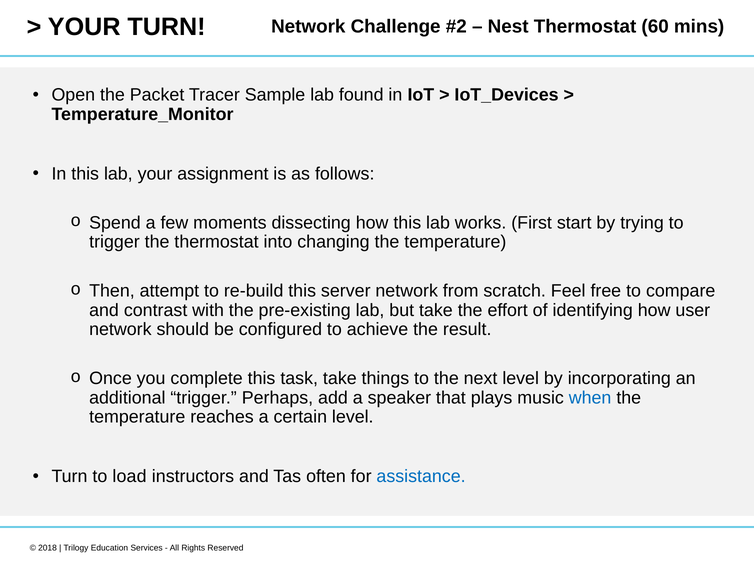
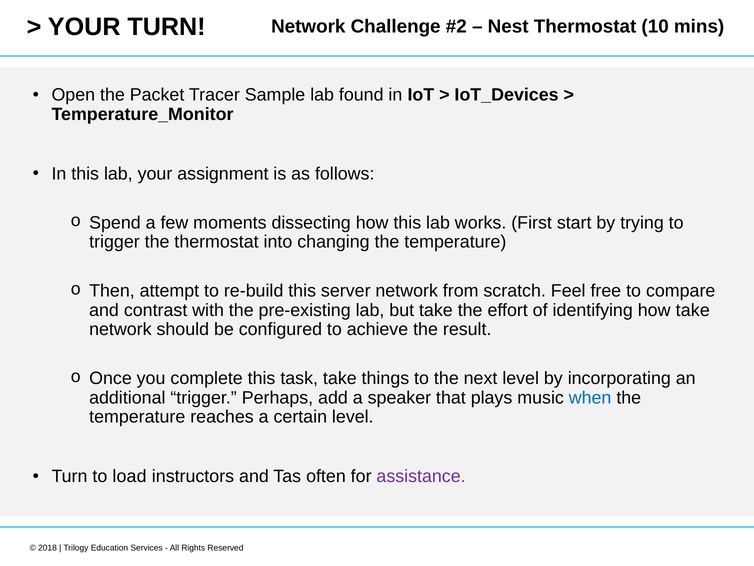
60: 60 -> 10 (655, 27)
how user: user -> take (693, 310)
assistance colour: blue -> purple (421, 476)
